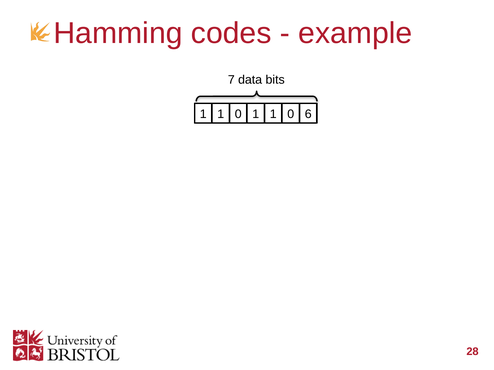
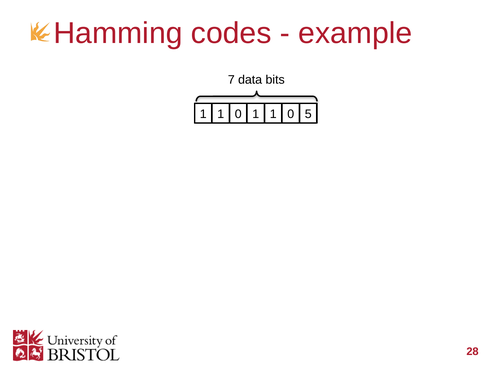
6: 6 -> 5 (308, 114)
